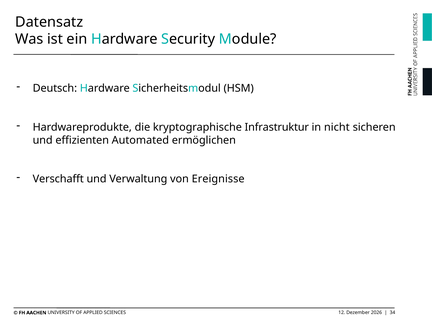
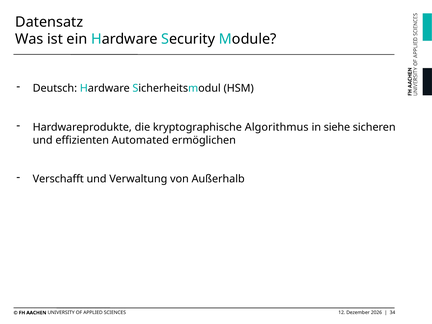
Infrastruktur: Infrastruktur -> Algorithmus (277, 127)
nicht: nicht -> siehe (337, 127)
Ereignisse: Ereignisse -> Außerhalb (218, 179)
